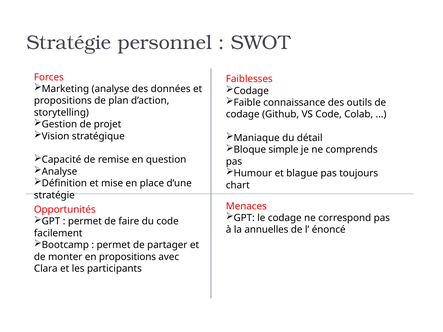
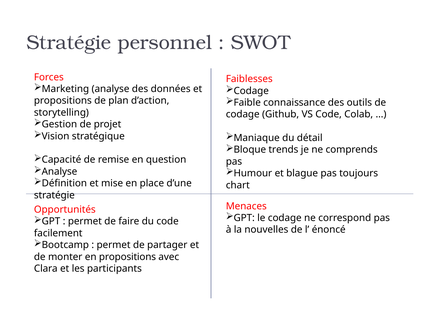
simple: simple -> trends (283, 150)
annuelles: annuelles -> nouvelles (266, 230)
